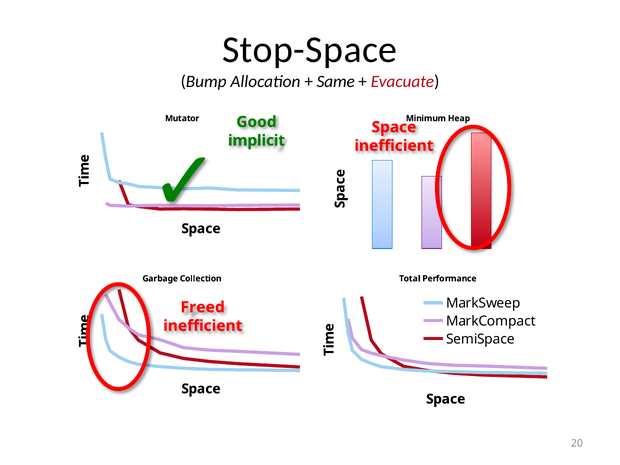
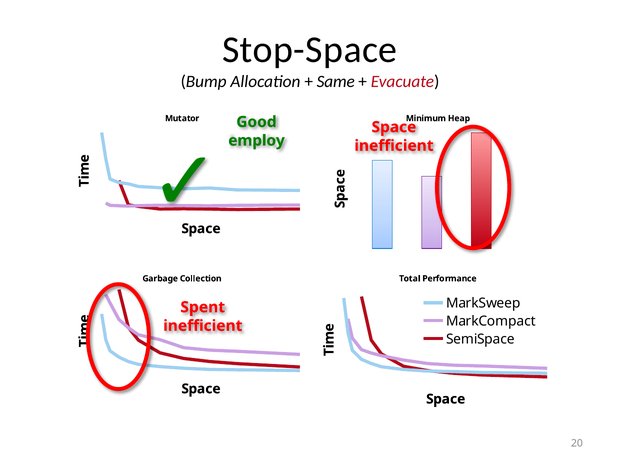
implicit: implicit -> employ (256, 141)
Freed: Freed -> Spent (203, 307)
